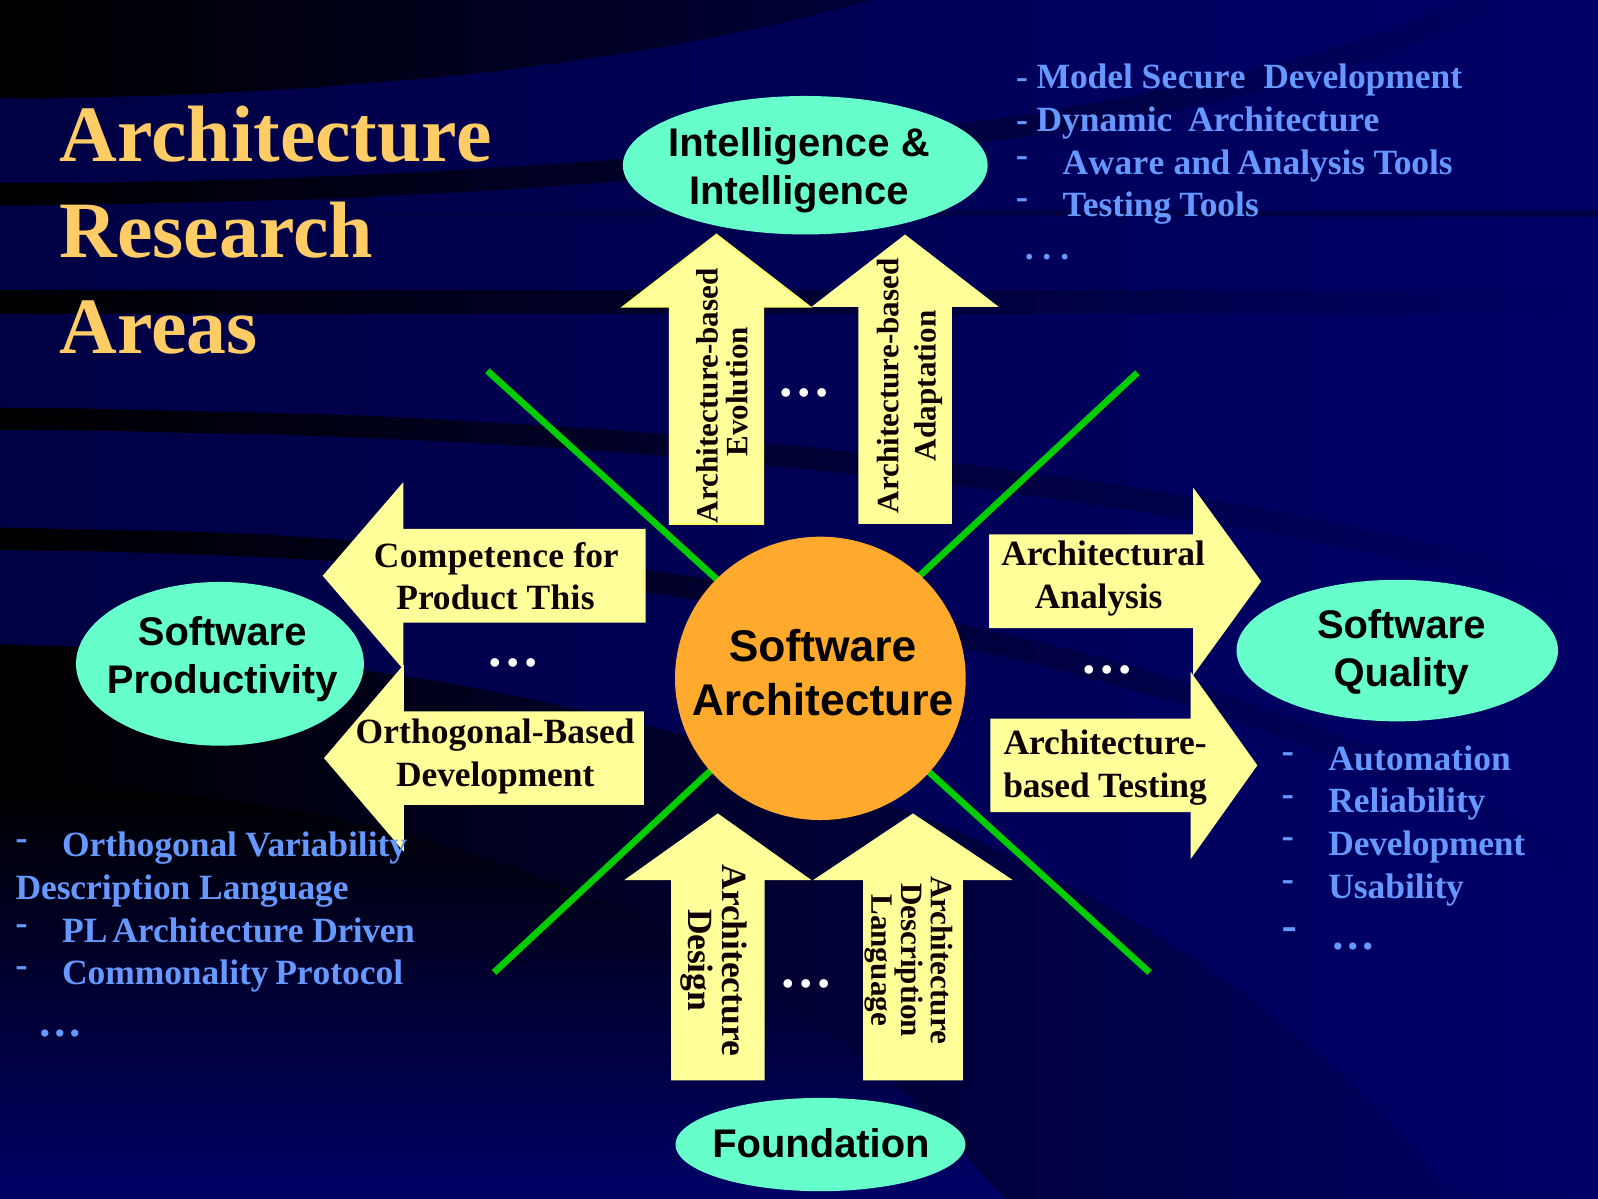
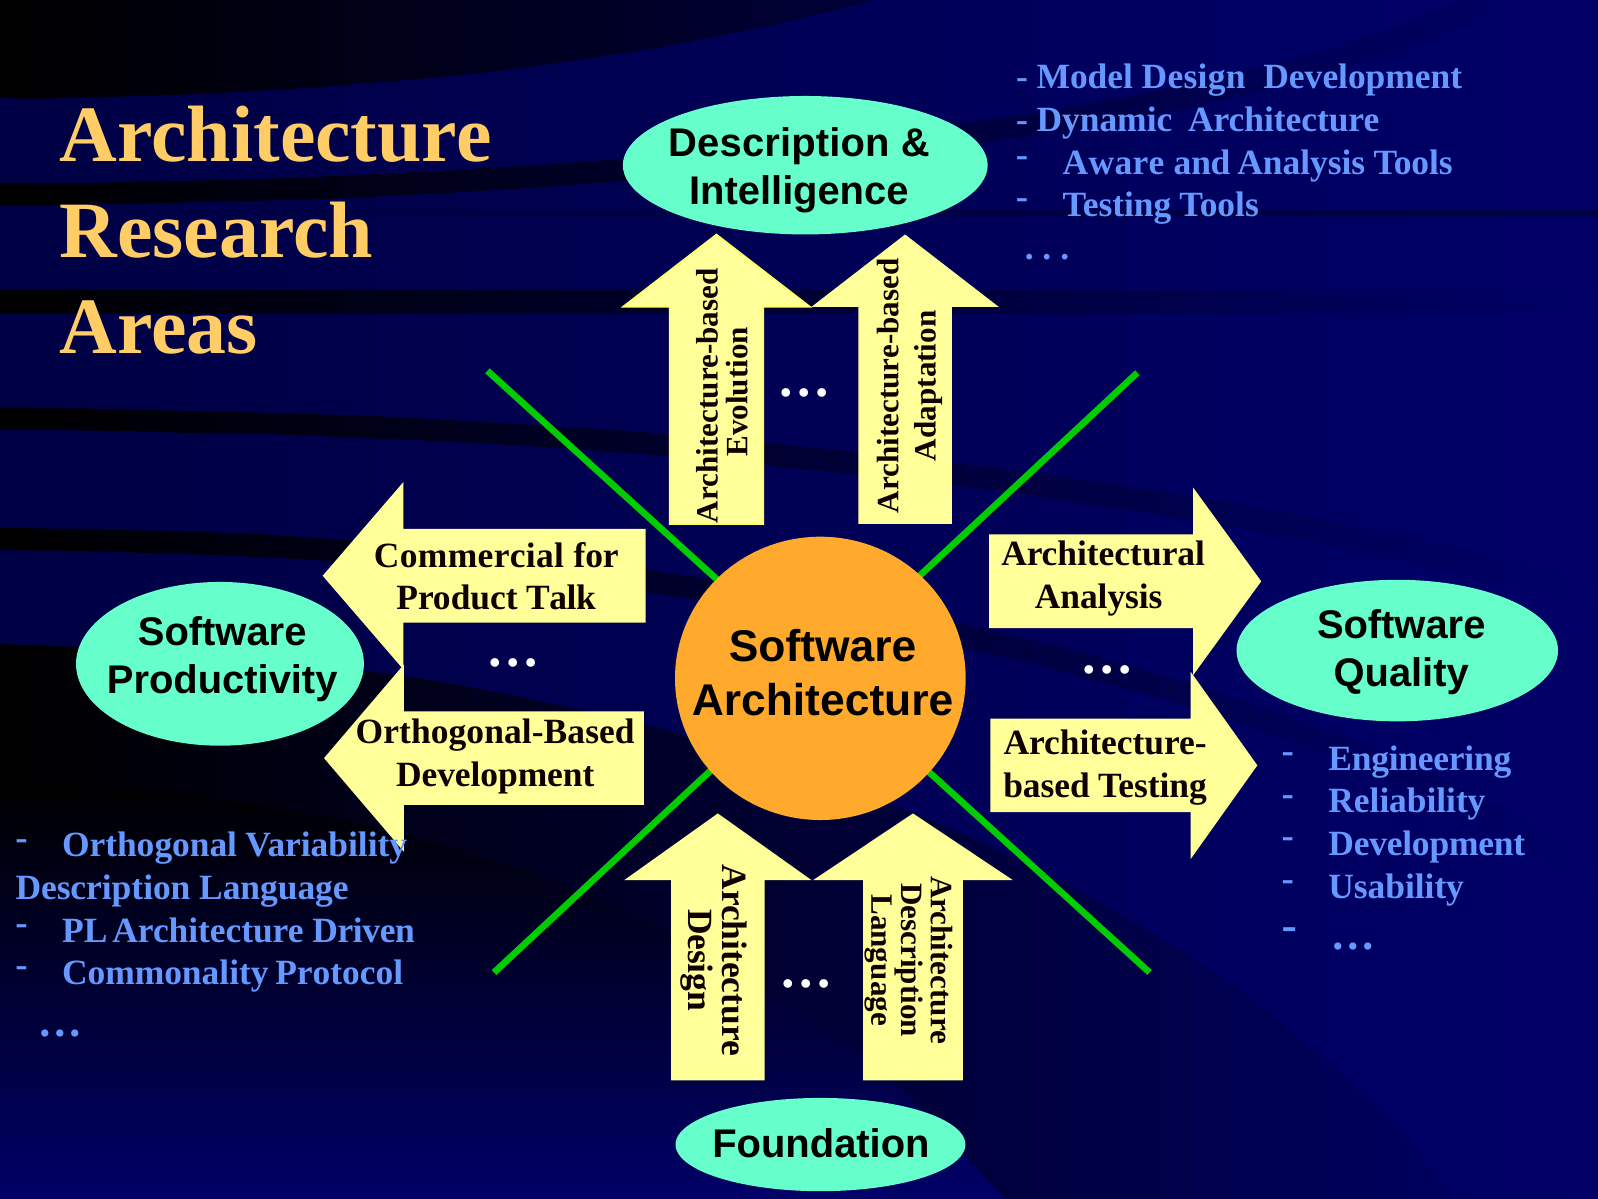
Secure: Secure -> Design (1194, 77)
Intelligence: Intelligence -> Description (779, 143)
Competence: Competence -> Commercial (469, 555)
This: This -> Talk (561, 598)
Automation: Automation -> Engineering (1420, 758)
